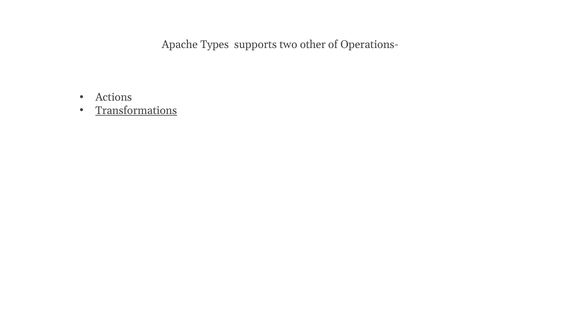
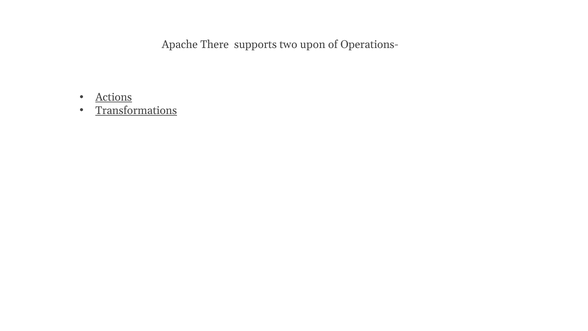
Types: Types -> There (215, 44)
other: other -> upon (313, 44)
Actions underline: none -> present (114, 97)
